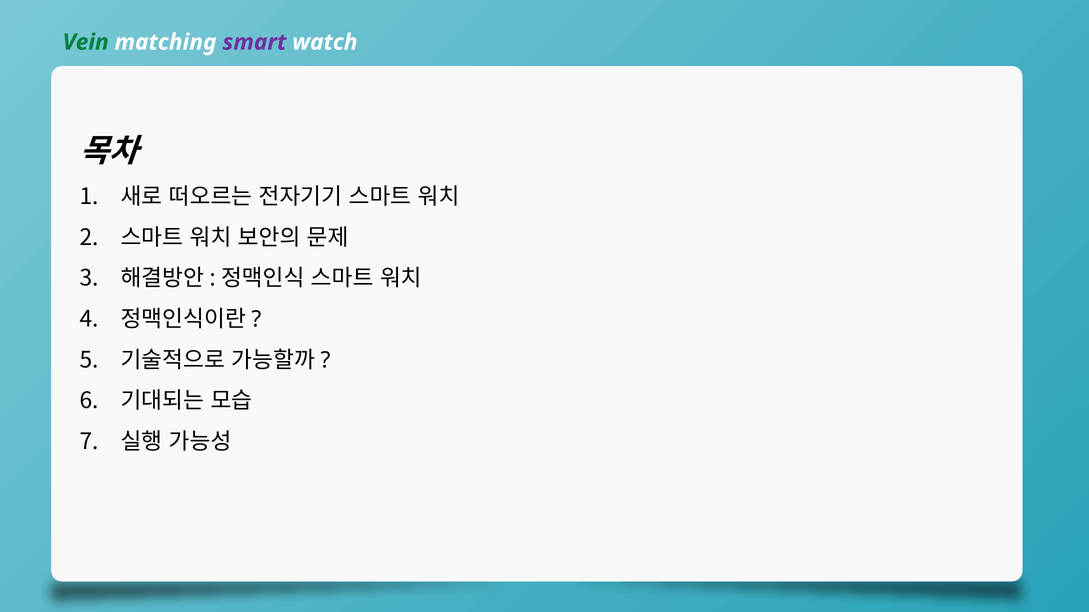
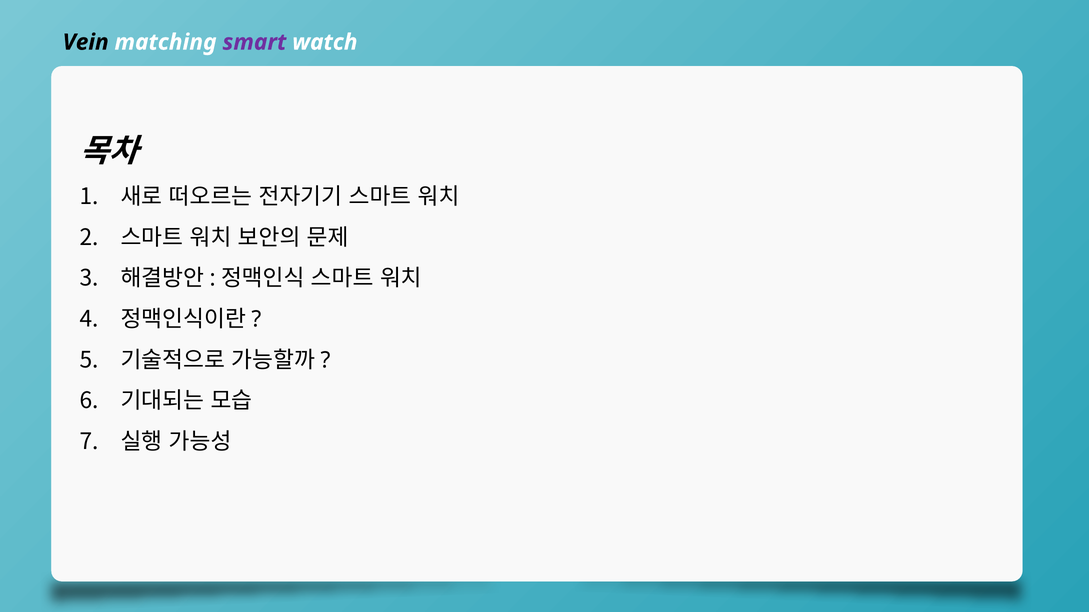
Vein colour: green -> black (86, 42)
